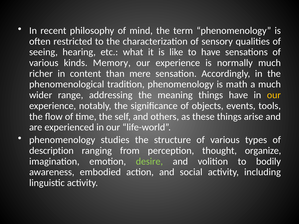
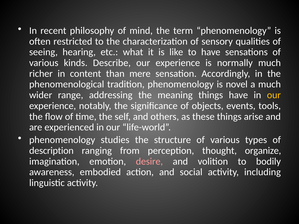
Memory: Memory -> Describe (112, 63)
math: math -> novel (237, 84)
desire colour: light green -> pink (149, 162)
